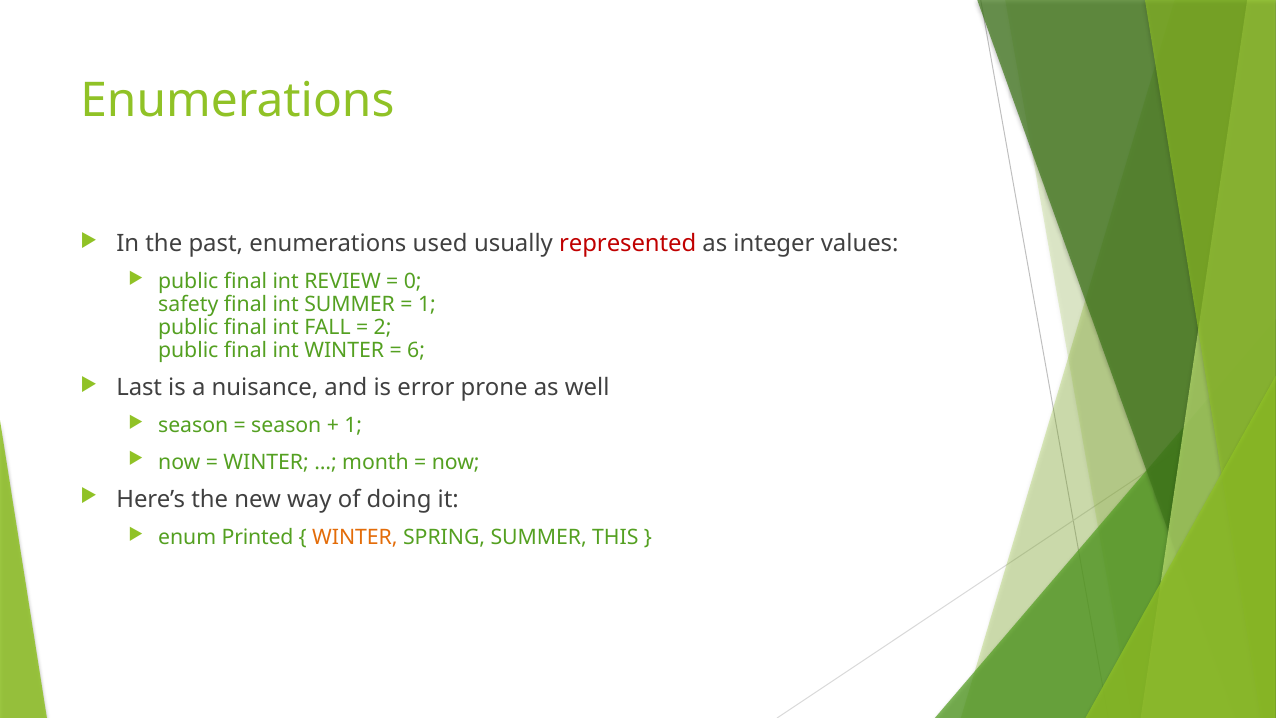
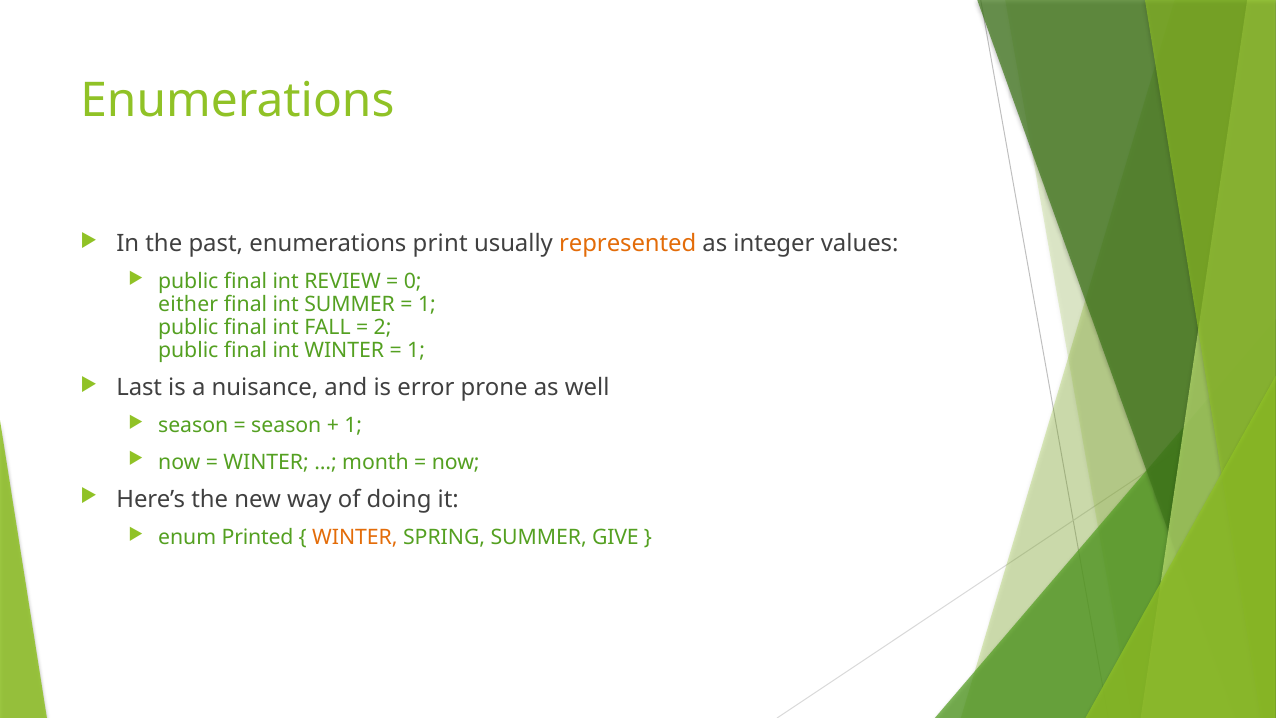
used: used -> print (440, 244)
represented colour: red -> orange (628, 244)
safety: safety -> either (188, 304)
6: 6 -> 1 (416, 350)
THIS: THIS -> GIVE (615, 537)
